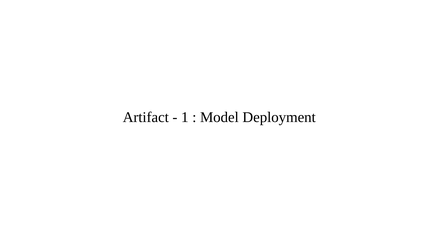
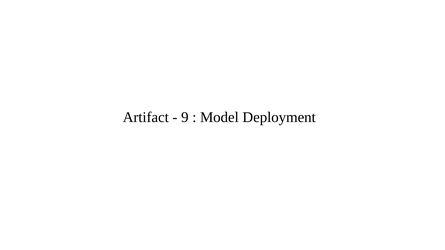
1: 1 -> 9 (185, 118)
